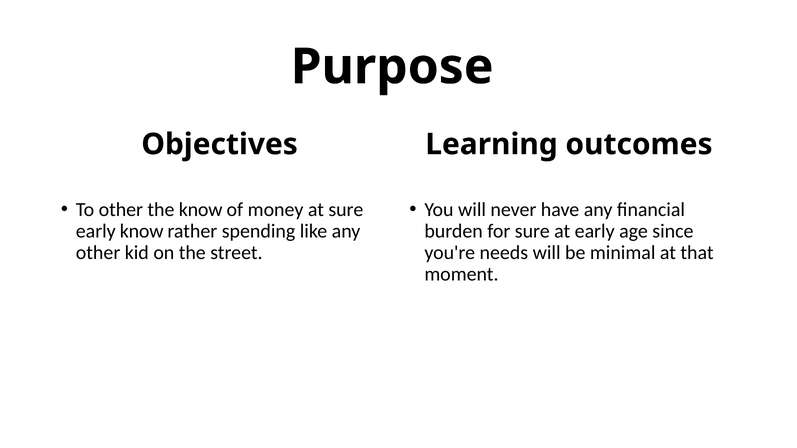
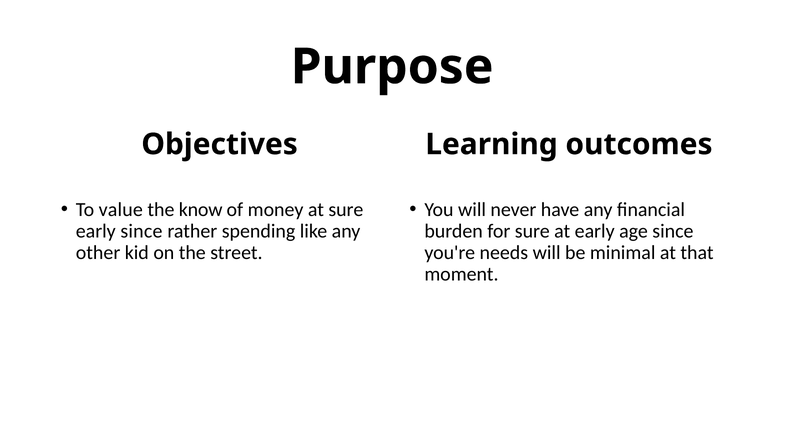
To other: other -> value (121, 210)
early know: know -> since (141, 231)
